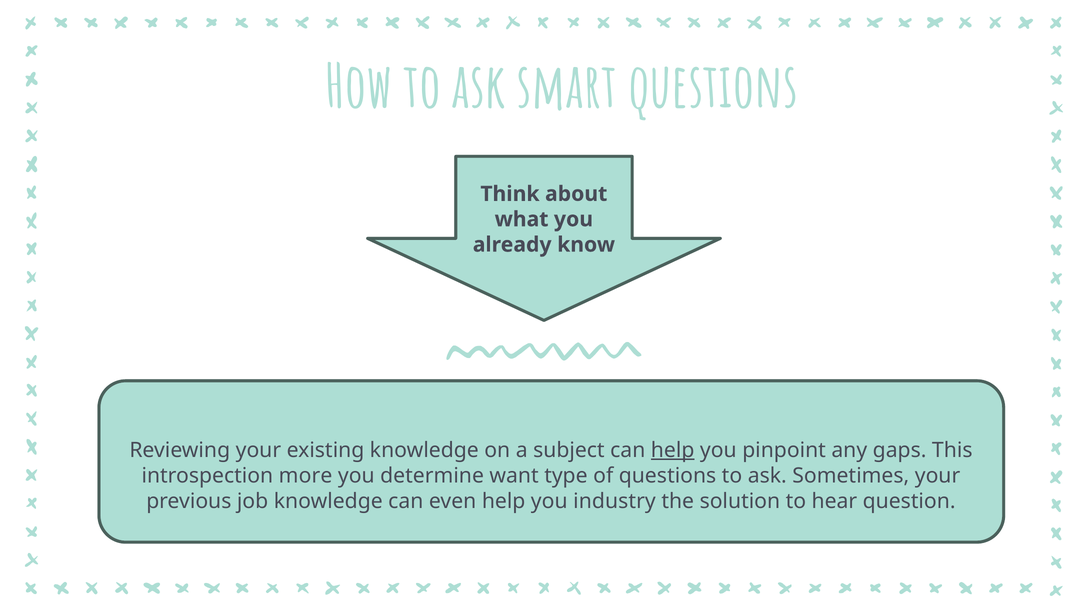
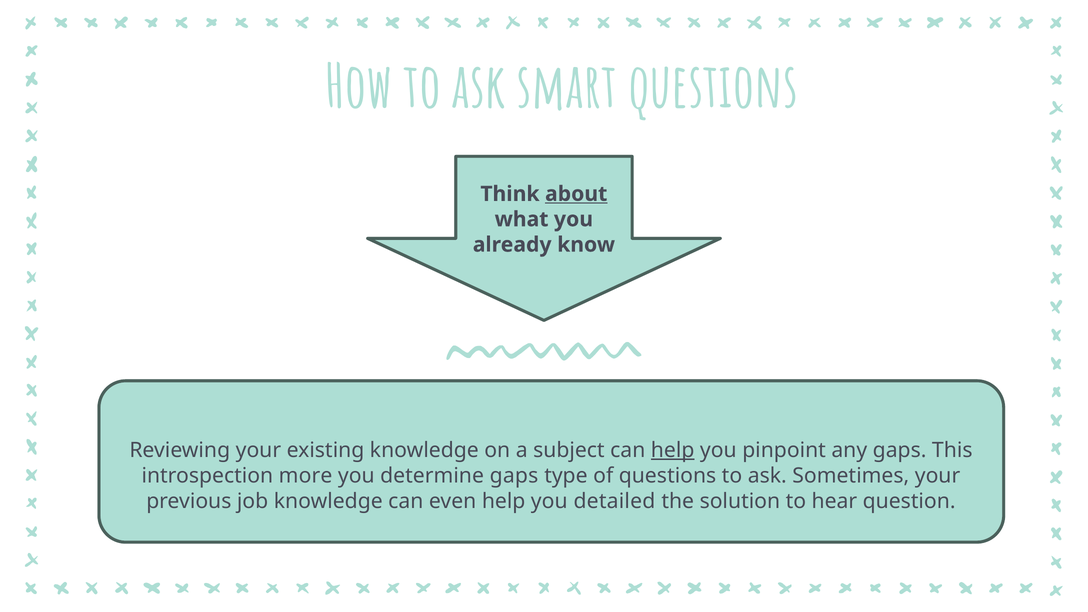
about underline: none -> present (576, 194)
determine want: want -> gaps (514, 476)
industry: industry -> detailed (614, 501)
